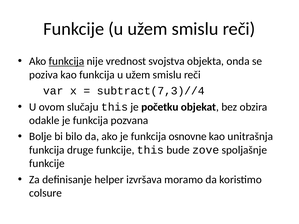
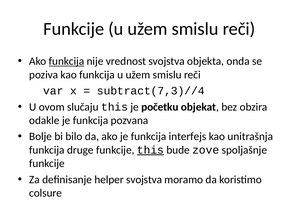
osnovne: osnovne -> interfejs (188, 137)
this underline: none -> present (150, 150)
helper izvršava: izvršava -> svojstva (144, 180)
